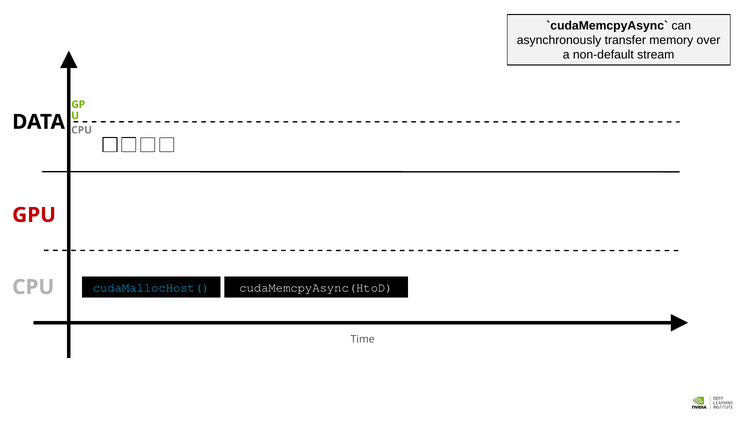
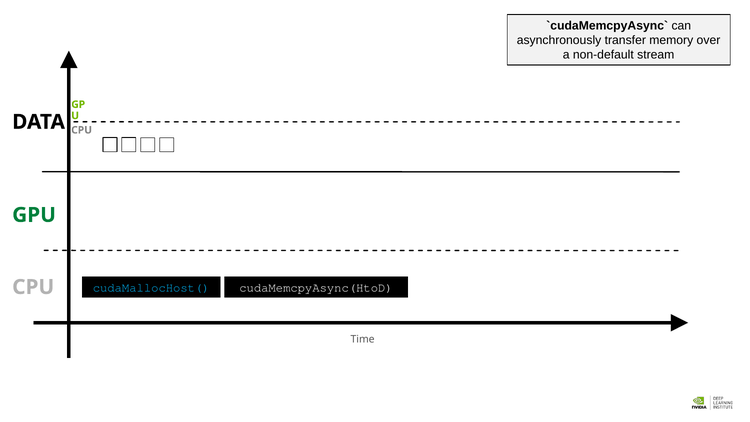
GPU colour: red -> green (34, 215)
